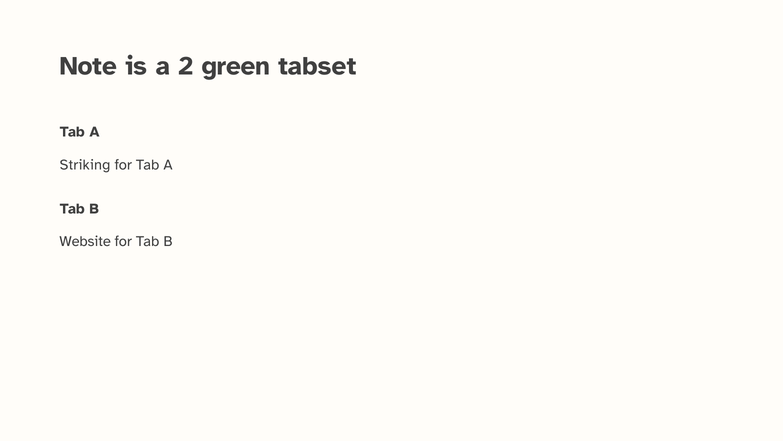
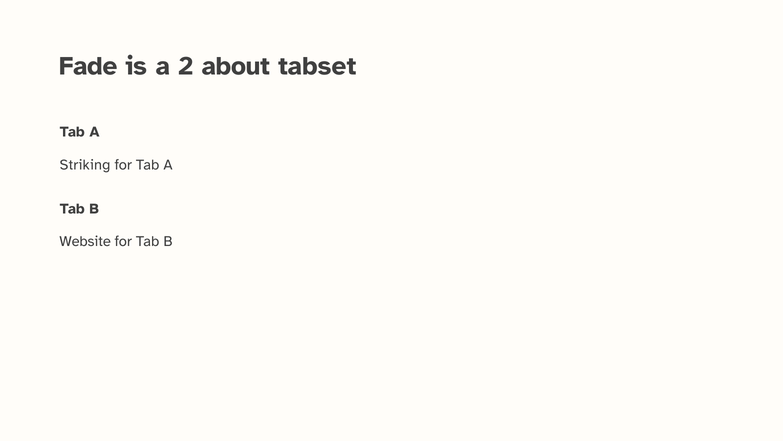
Note: Note -> Fade (88, 66)
green: green -> about (236, 66)
